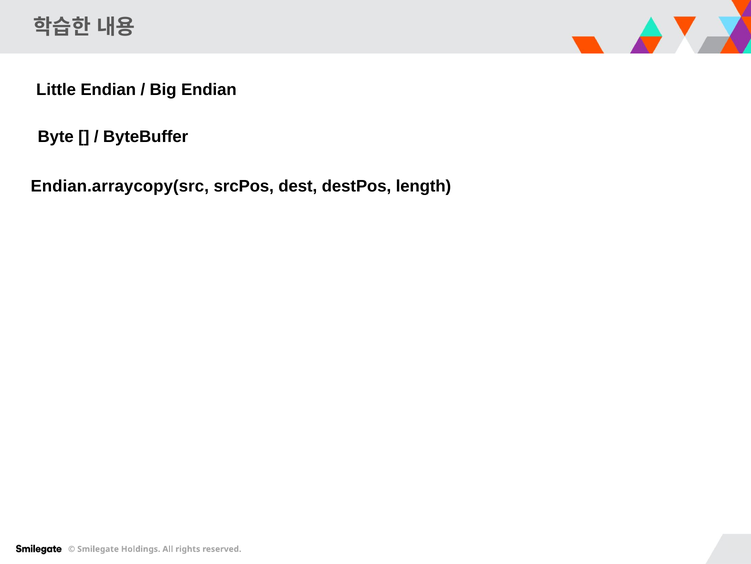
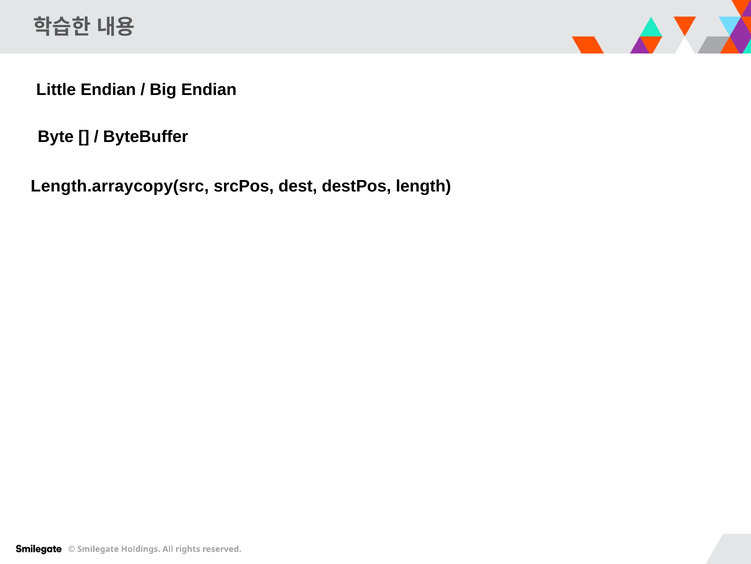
Endian.arraycopy(src: Endian.arraycopy(src -> Length.arraycopy(src (120, 186)
